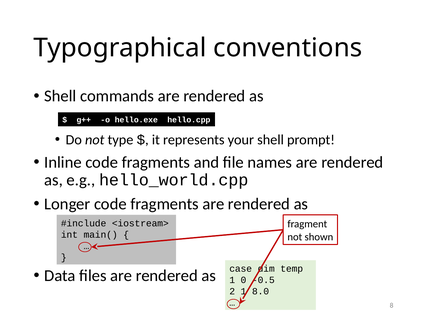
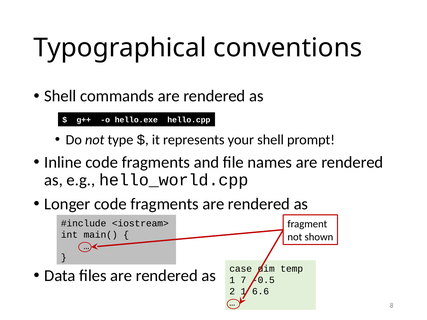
0: 0 -> 7 (243, 280)
8.0: 8.0 -> 6.6 (261, 292)
